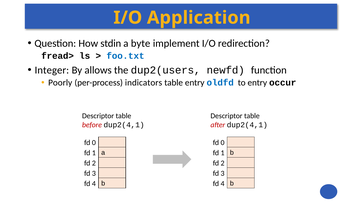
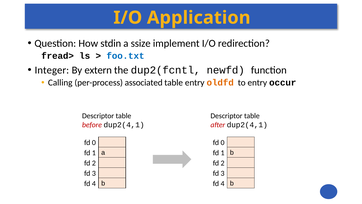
byte: byte -> ssize (141, 43)
allows: allows -> extern (98, 70)
dup2(users: dup2(users -> dup2(fcntl (166, 70)
Poorly: Poorly -> Calling (60, 82)
indicators: indicators -> associated (144, 82)
oldfd colour: blue -> orange (220, 82)
